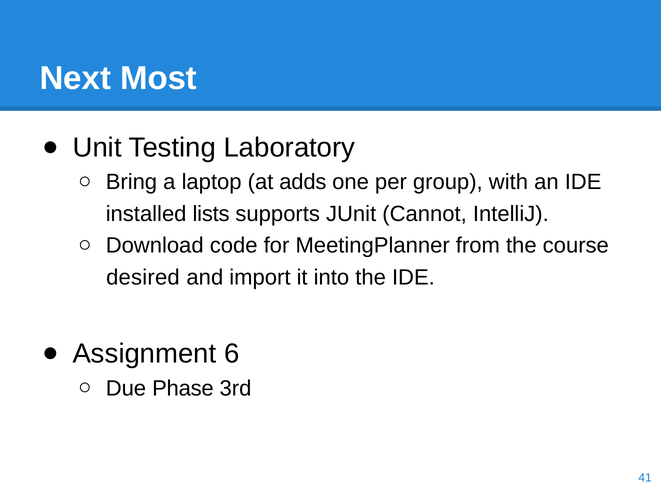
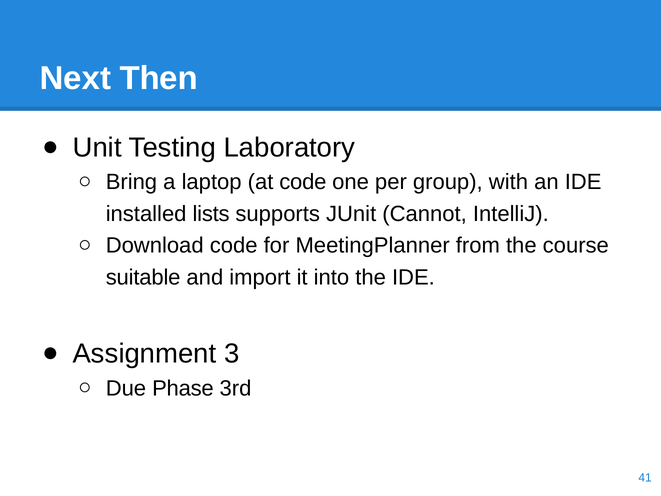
Most: Most -> Then (159, 78)
at adds: adds -> code (303, 182)
desired: desired -> suitable (143, 277)
6: 6 -> 3 (232, 354)
